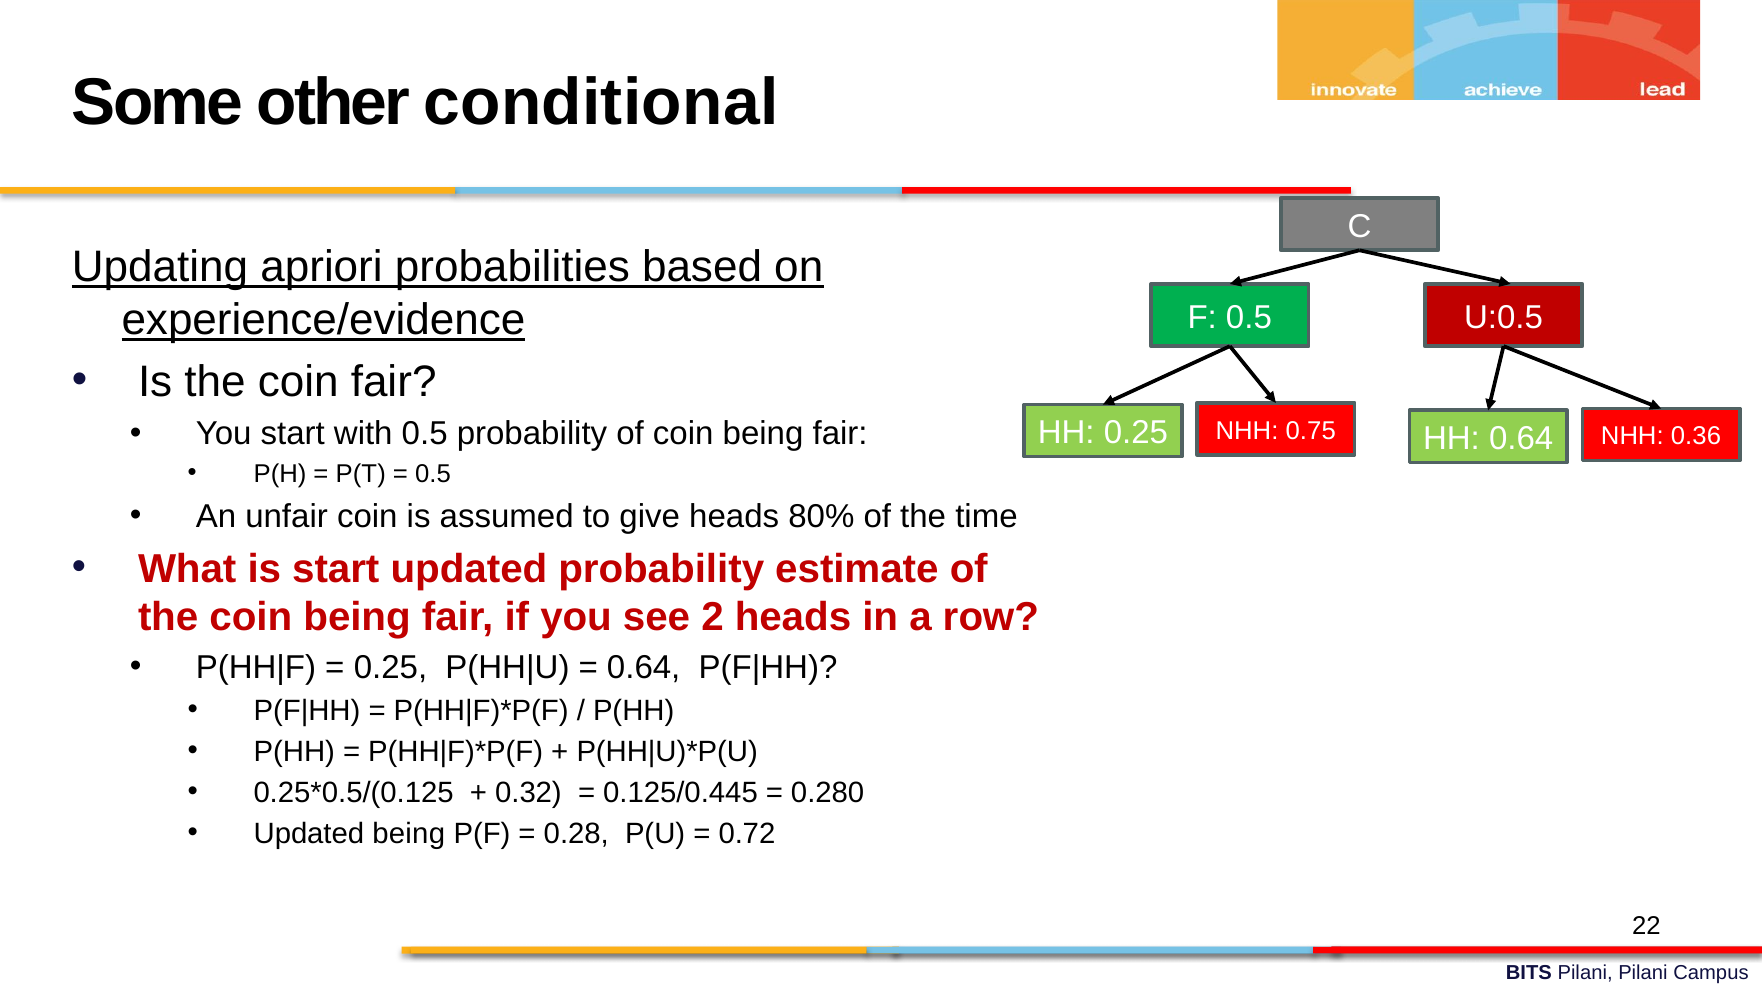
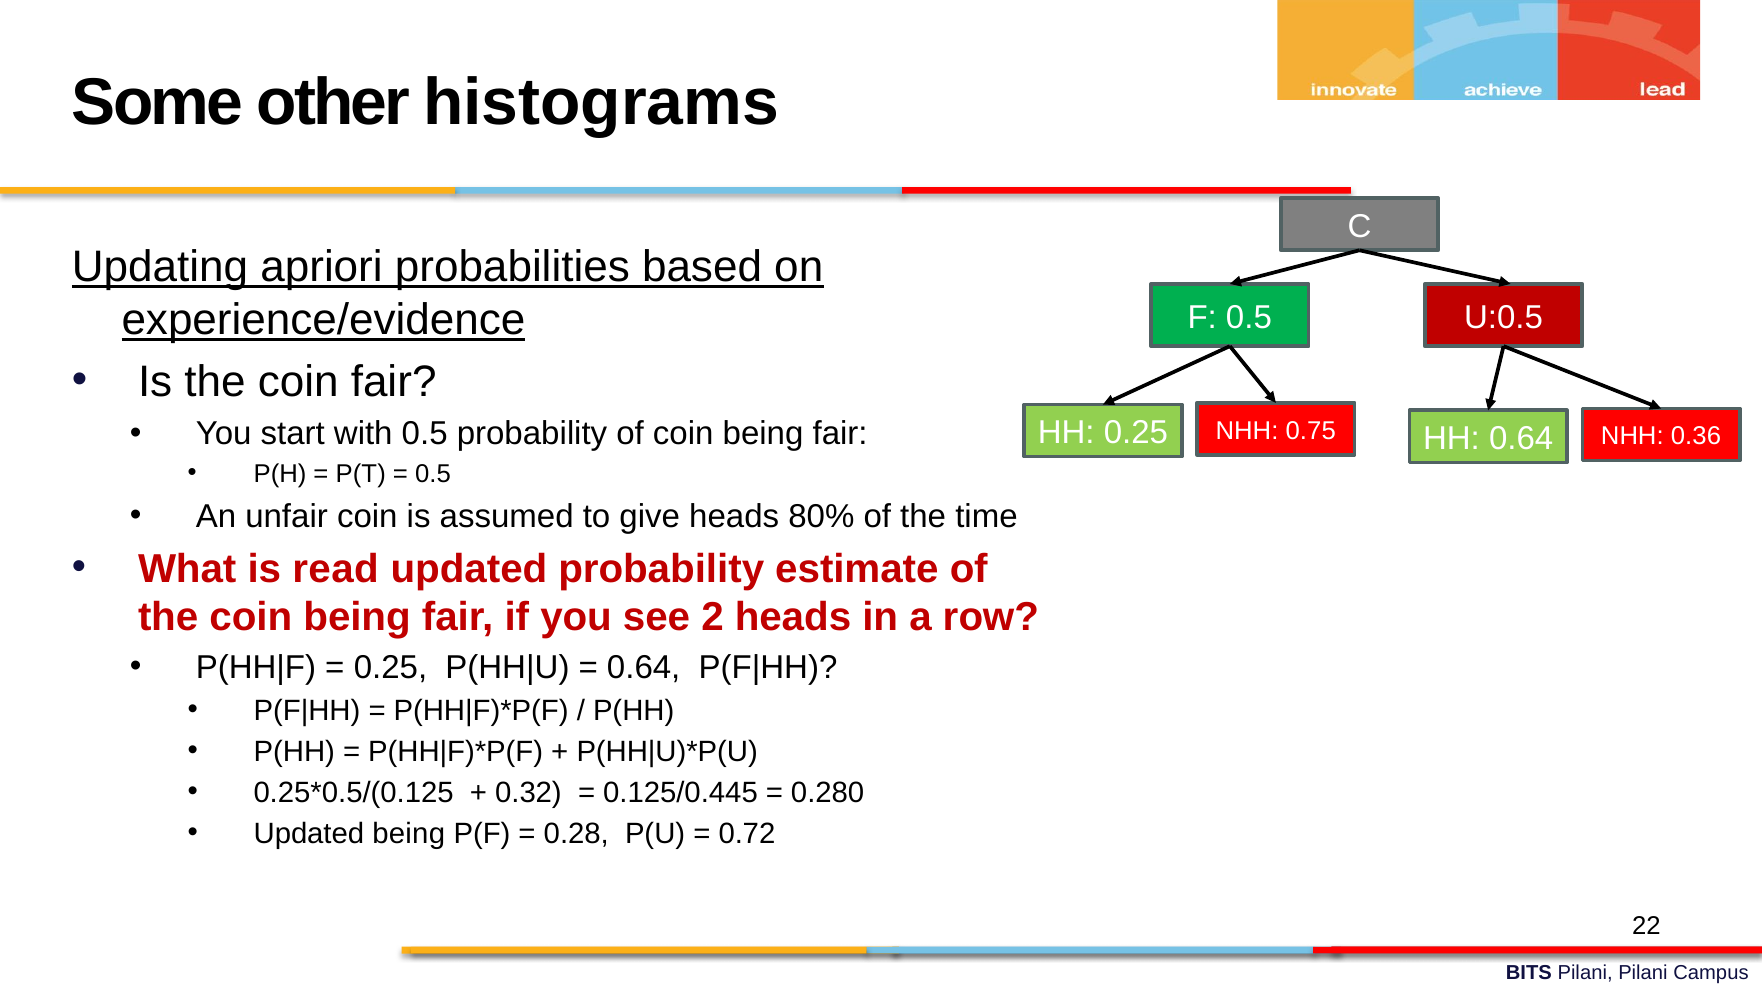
conditional: conditional -> histograms (601, 103)
is start: start -> read (336, 569)
